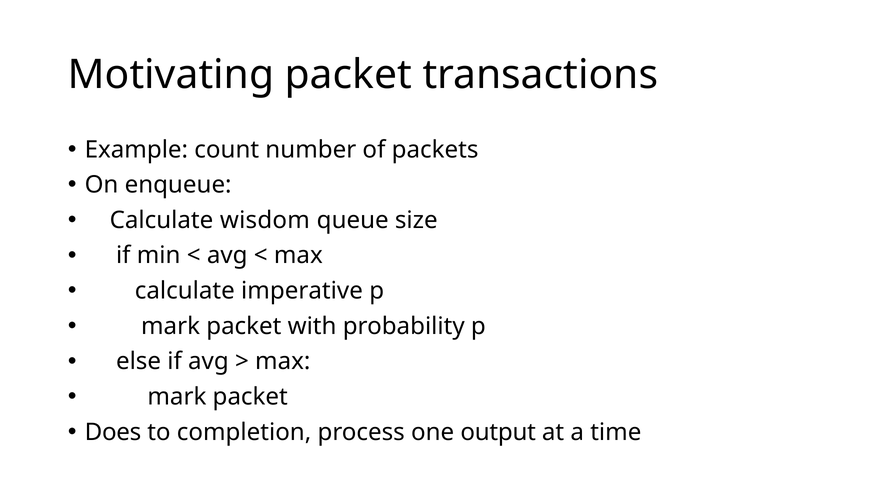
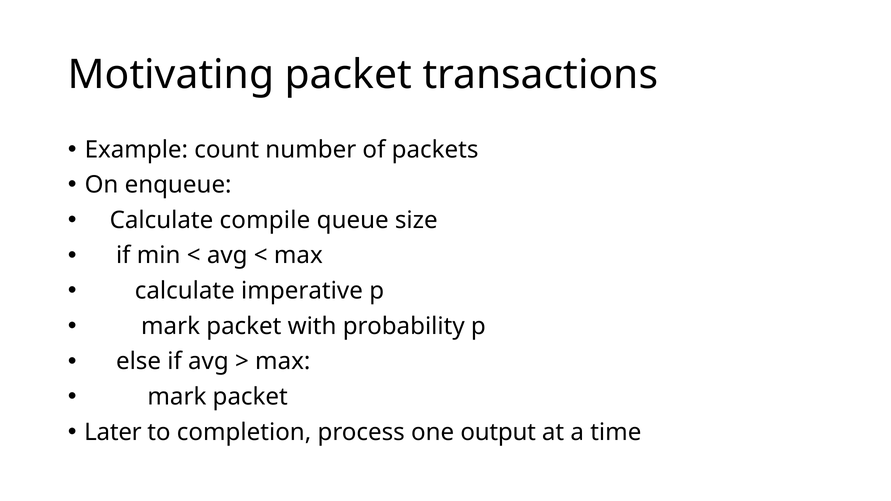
wisdom: wisdom -> compile (265, 220)
Does: Does -> Later (113, 432)
